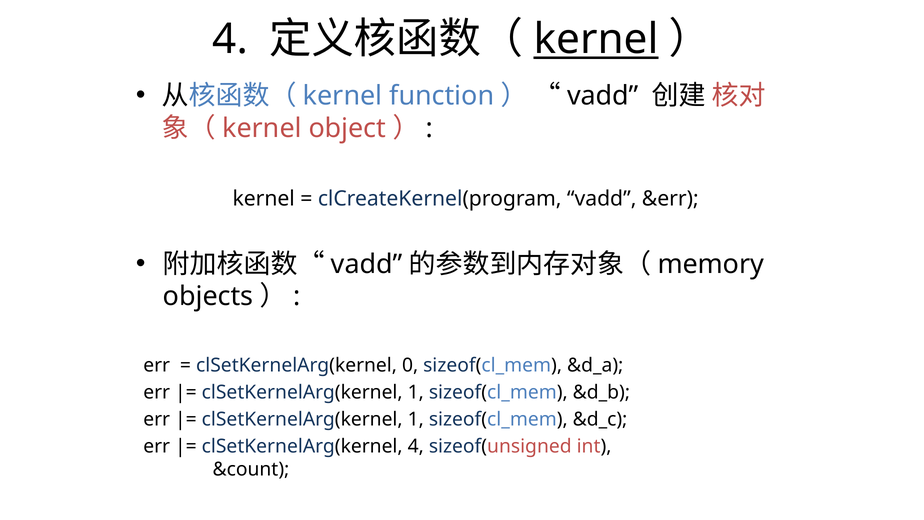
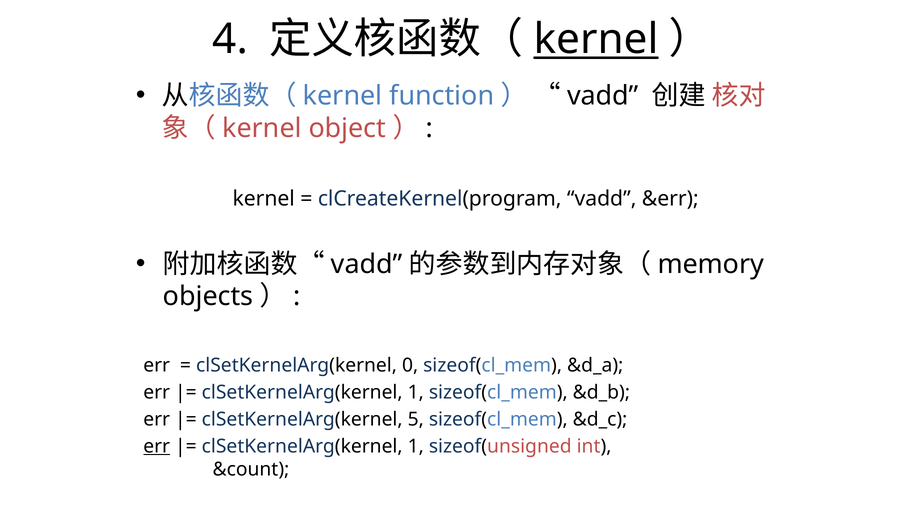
1: 1 -> 5 (416, 419)
err underline: none -> present (157, 446)
4: 4 -> 1 (416, 446)
